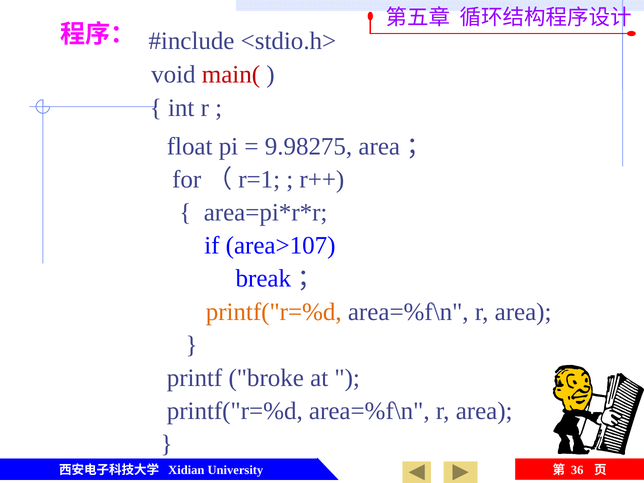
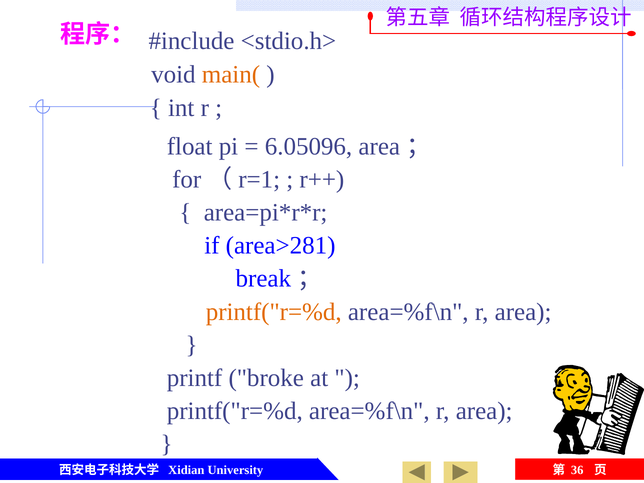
main( colour: red -> orange (231, 74)
9.98275: 9.98275 -> 6.05096 (309, 146)
area>107: area>107 -> area>281 (281, 246)
